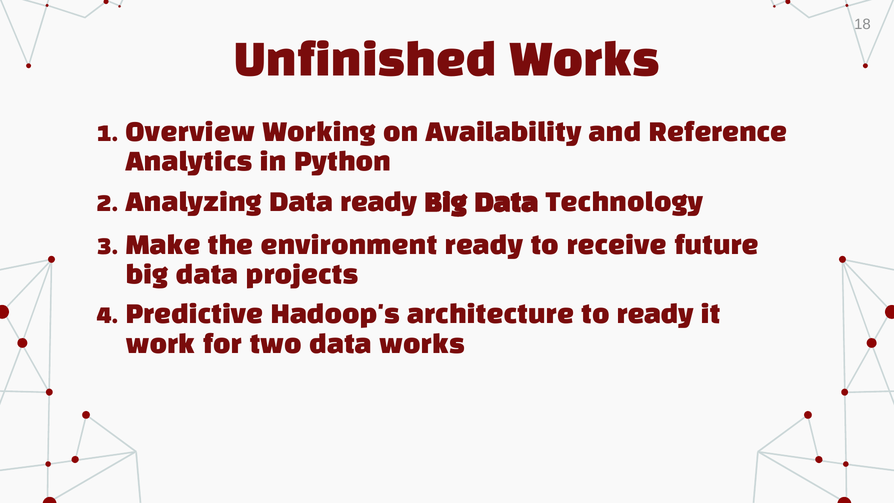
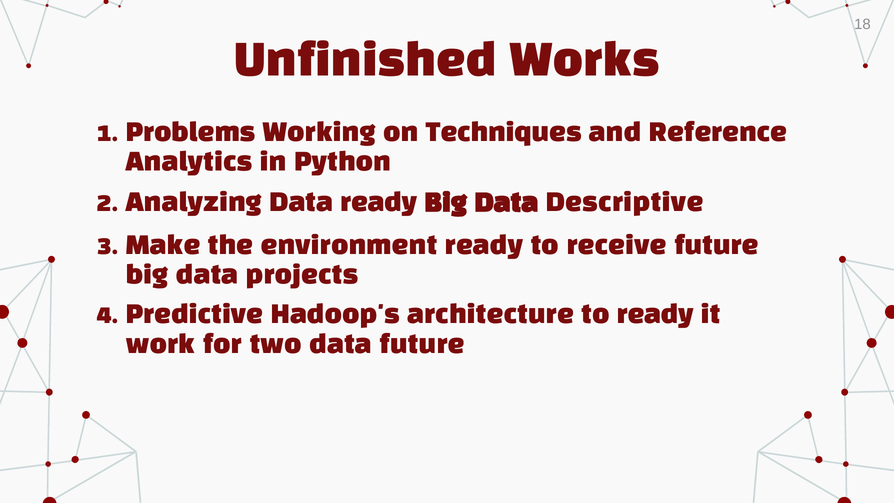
Overview: Overview -> Problems (191, 133)
Availability: Availability -> Techniques (504, 133)
Technology: Technology -> Descriptive (625, 203)
data works: works -> future (422, 345)
